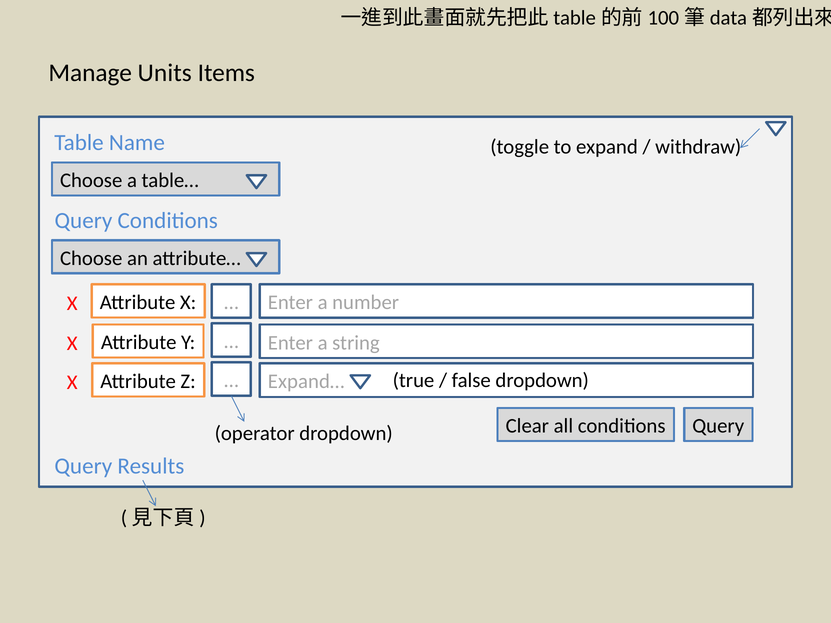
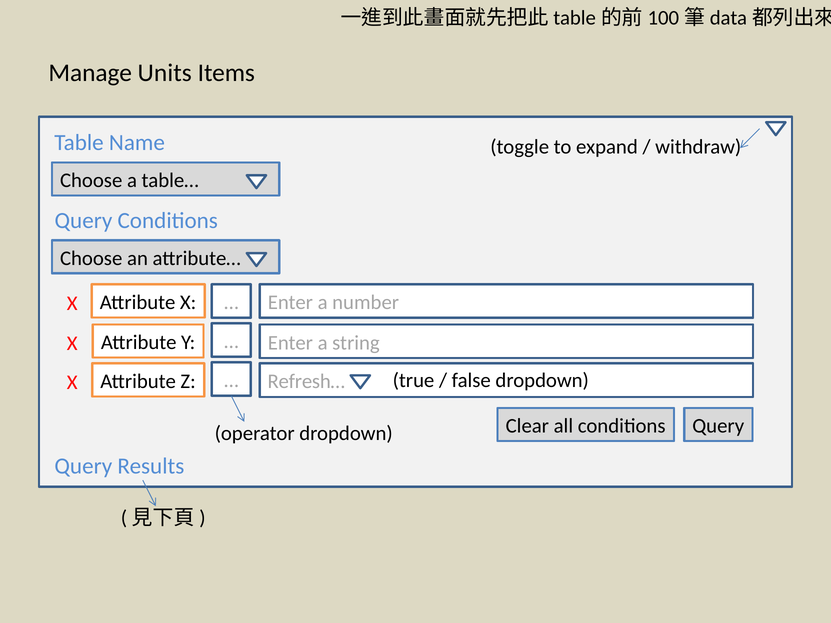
Expand…: Expand… -> Refresh… (306, 382)
